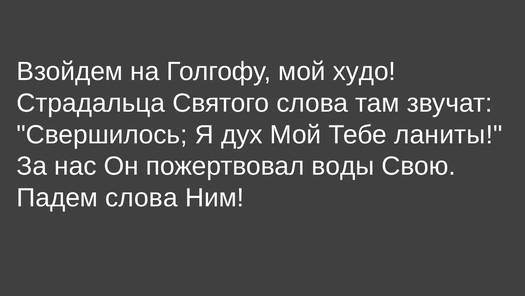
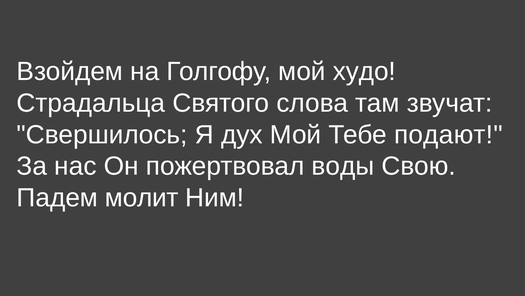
ланиты: ланиты -> подают (448, 134)
Падем слова: слова -> молит (142, 197)
